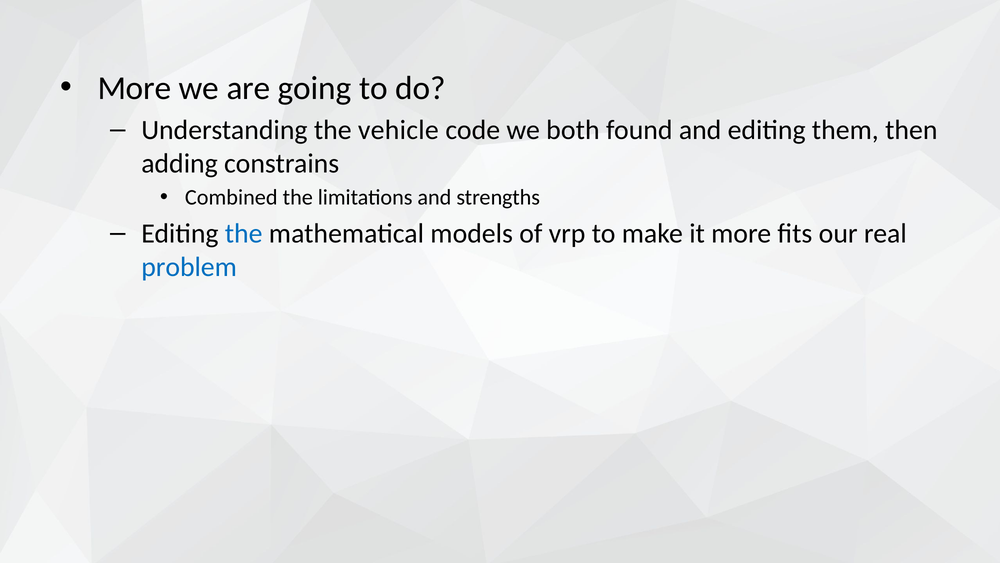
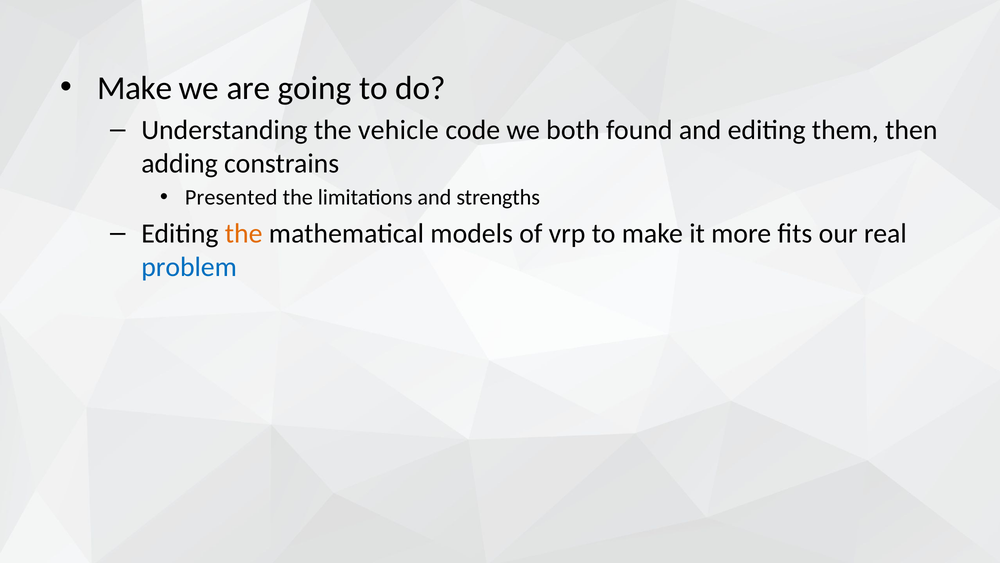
More: More -> Make (135, 88)
Combined: Combined -> Presented (231, 197)
the colour: blue -> orange (244, 233)
